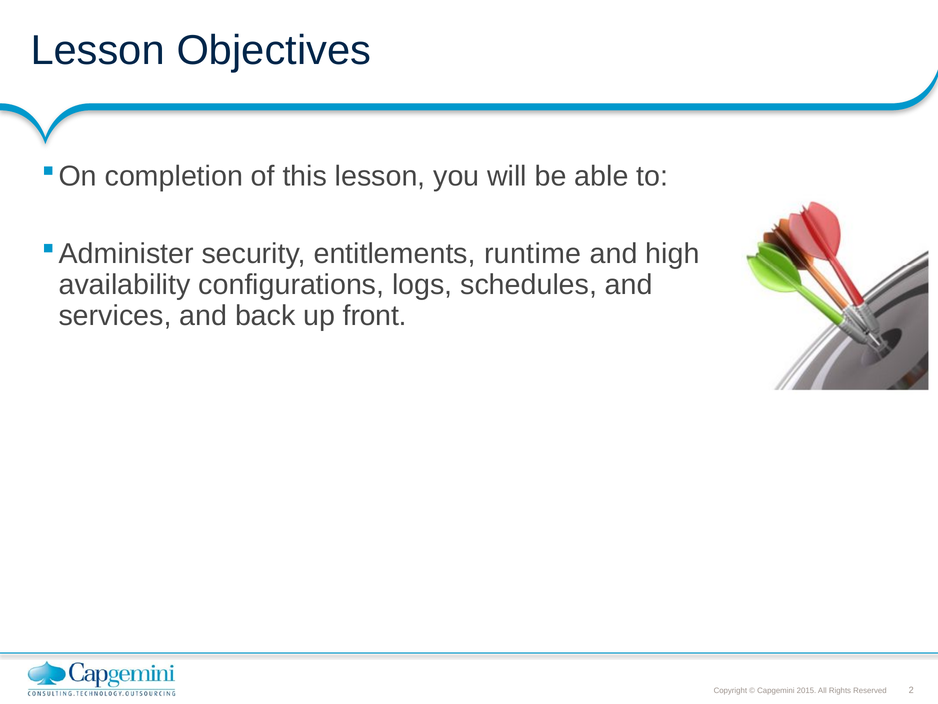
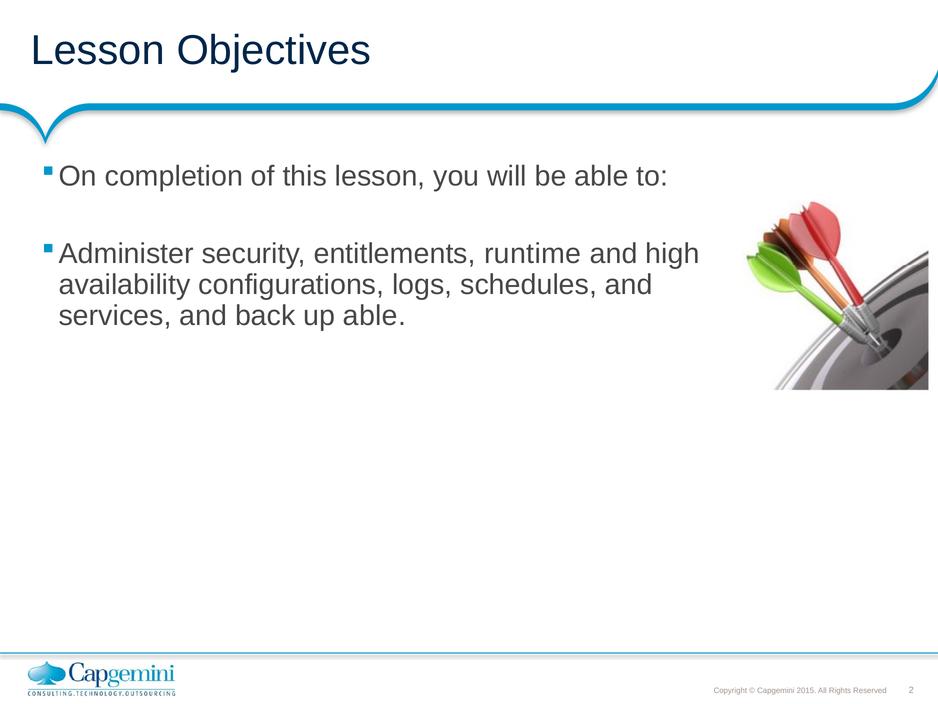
up front: front -> able (375, 315)
